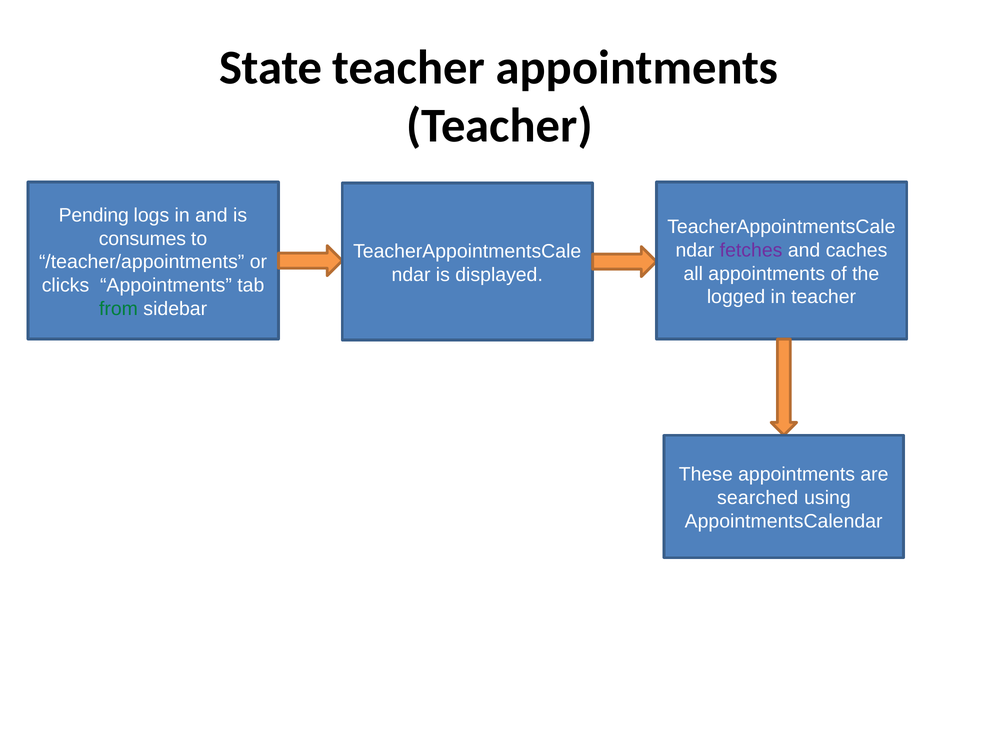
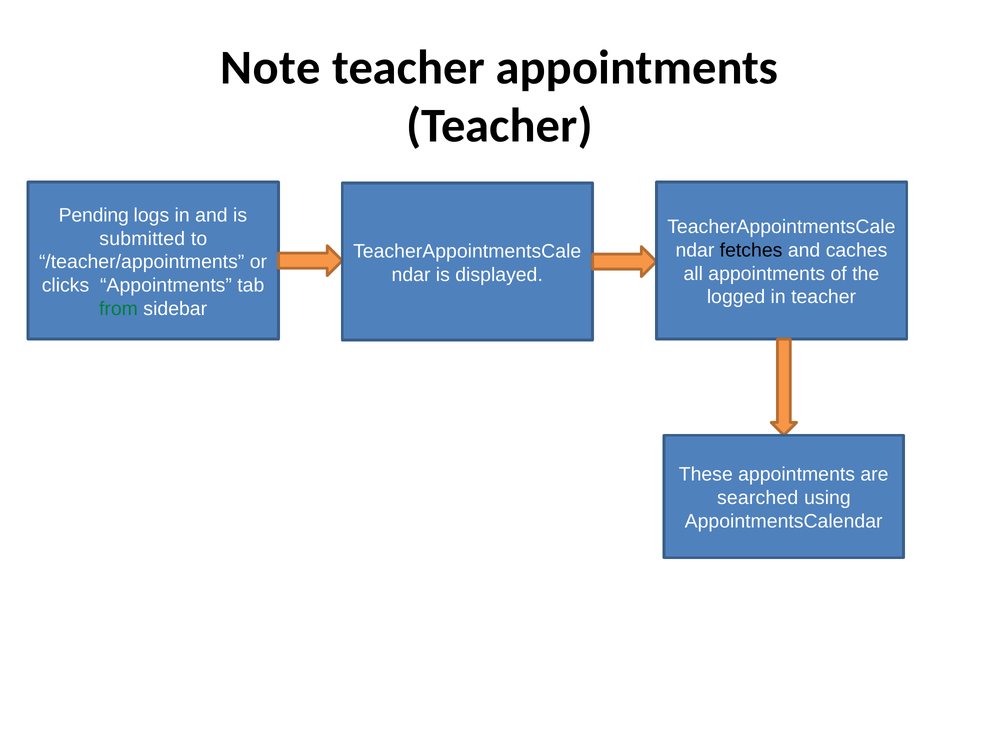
State: State -> Note (270, 68)
consumes: consumes -> submitted (142, 239)
fetches colour: purple -> black (751, 250)
